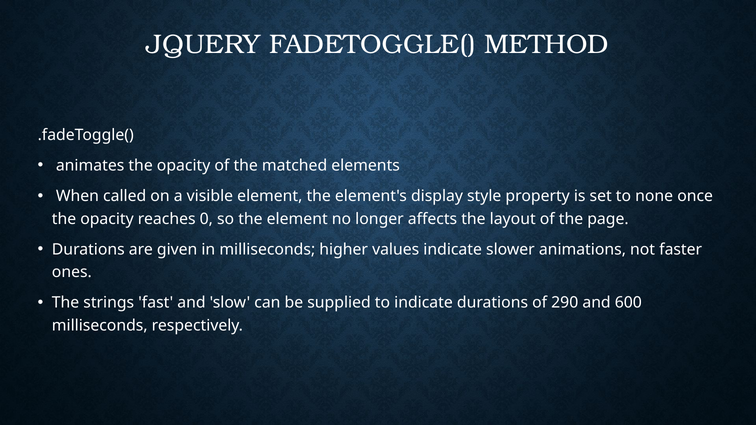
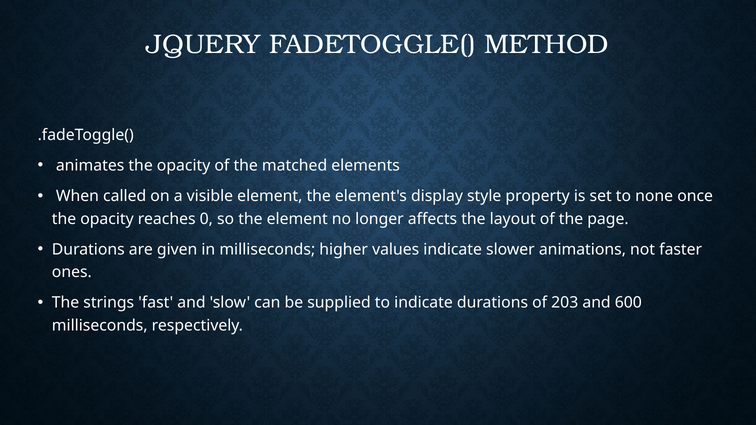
290: 290 -> 203 (565, 303)
